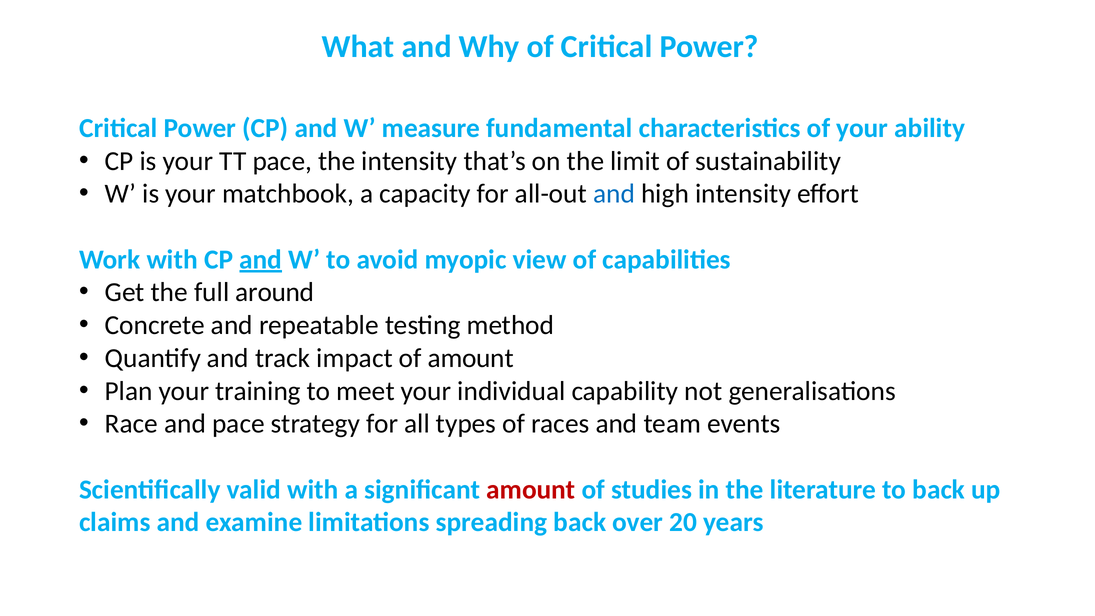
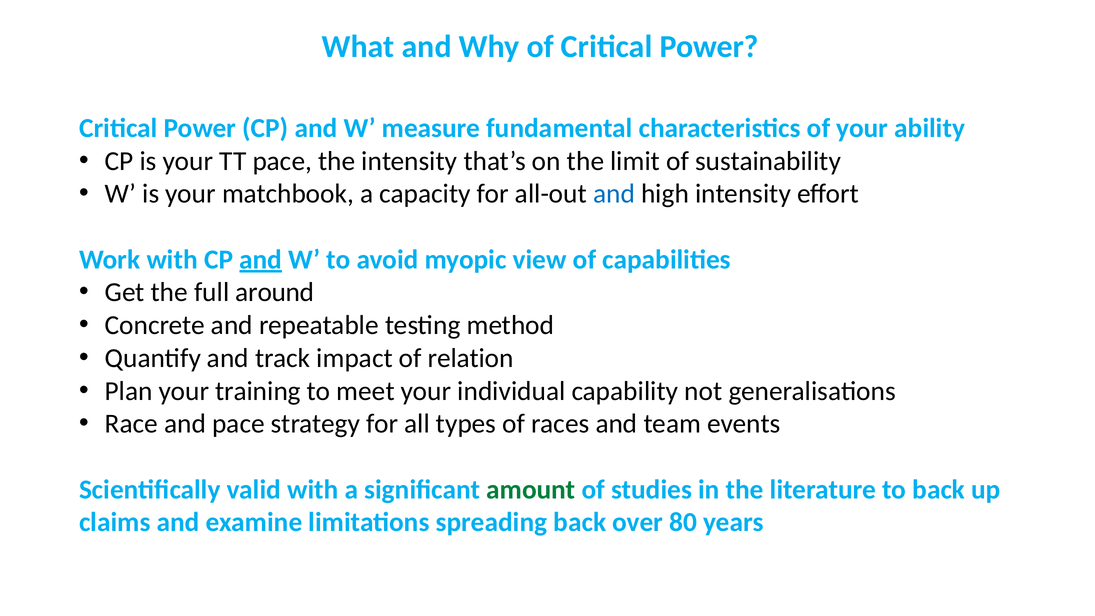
of amount: amount -> relation (471, 358)
amount colour: red -> green (531, 489)
20: 20 -> 80 (683, 522)
